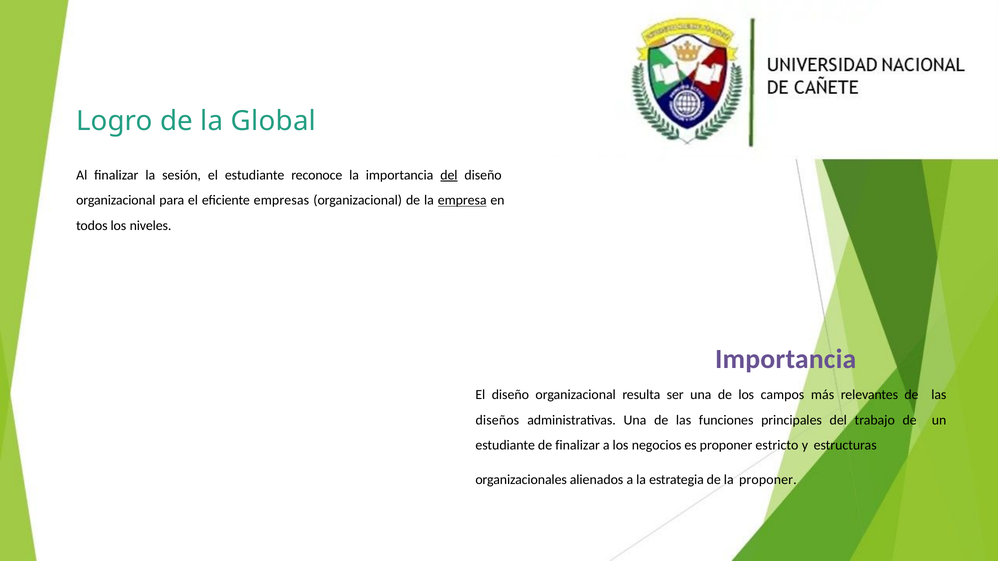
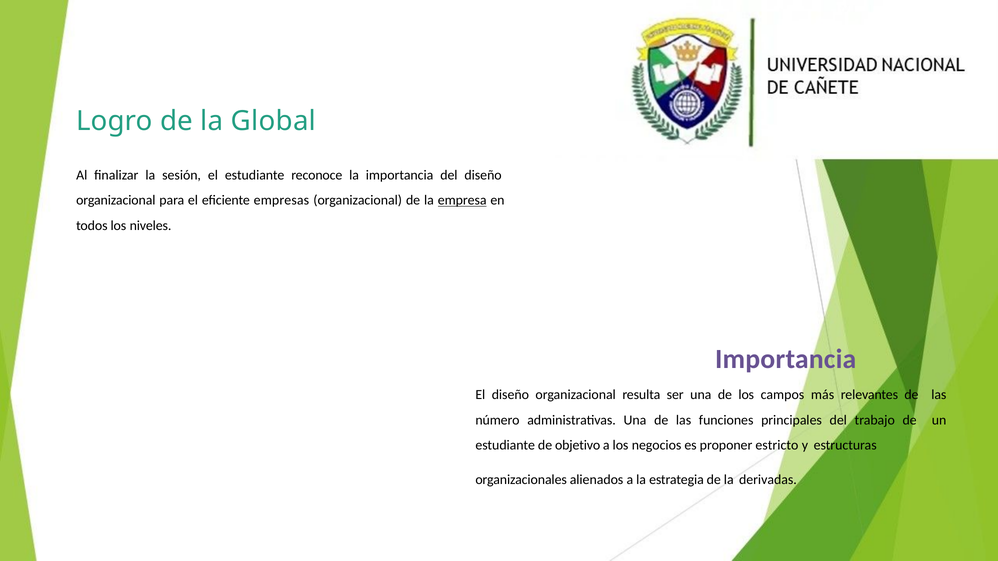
del underline: present -> none (449, 175)
diseños: diseños -> número (497, 420)
de finalizar: finalizar -> objetivo (578, 446)
la proponer: proponer -> derivadas (768, 480)
